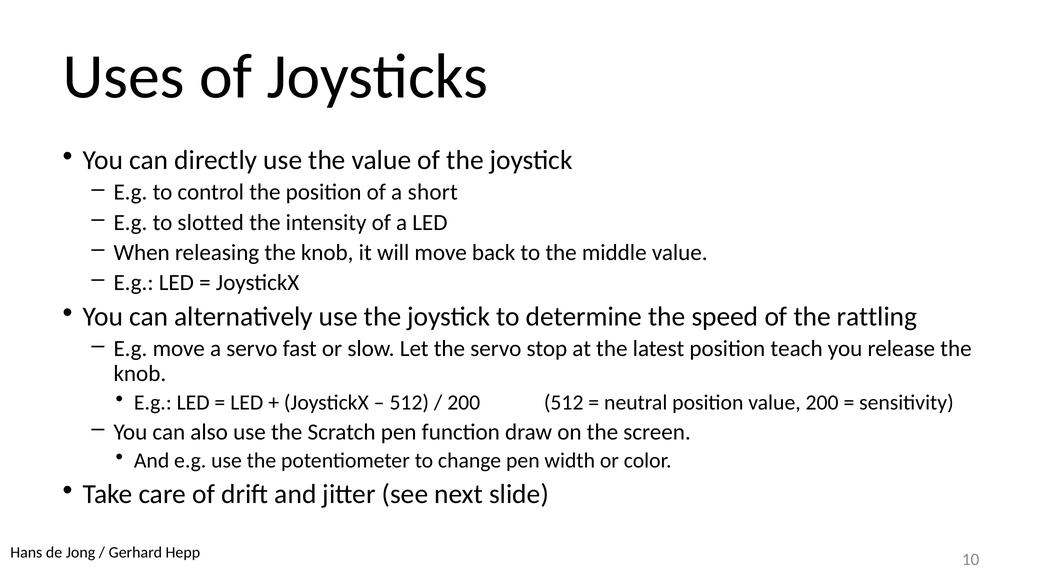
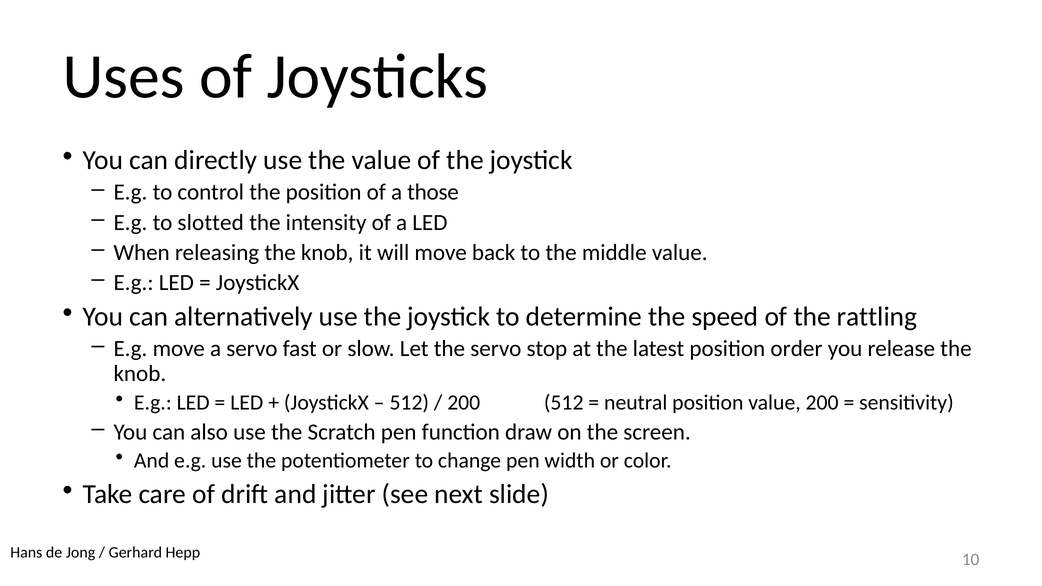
short: short -> those (433, 192)
teach: teach -> order (797, 349)
